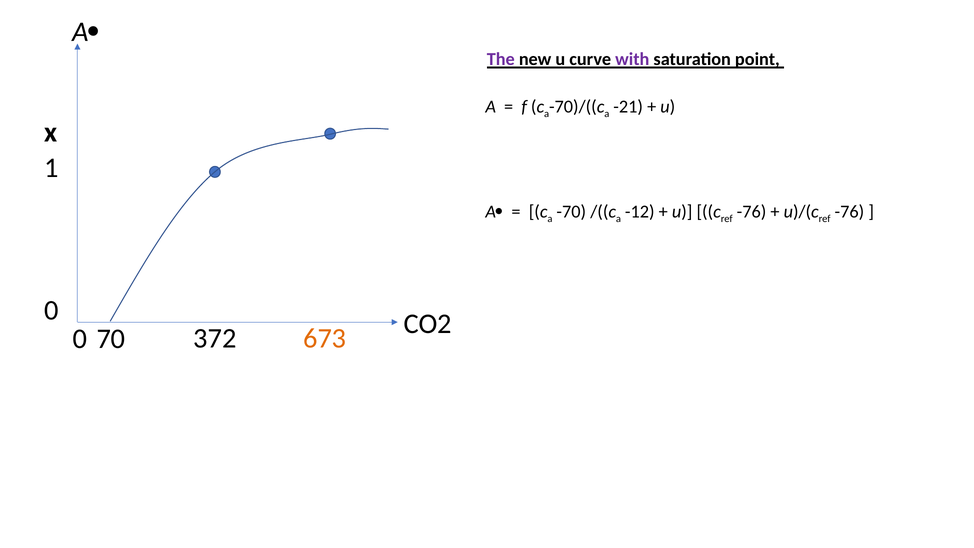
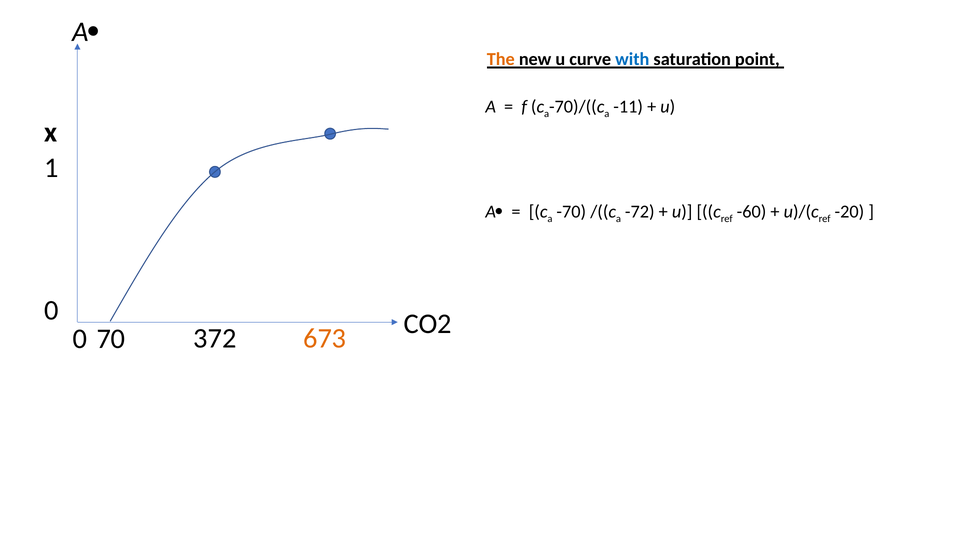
The colour: purple -> orange (501, 59)
with colour: purple -> blue (632, 59)
-21: -21 -> -11 (628, 107)
-12: -12 -> -72 (640, 212)
-76: -76 -> -60 (751, 212)
-76: -76 -> -20 (849, 212)
